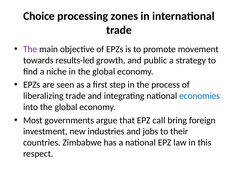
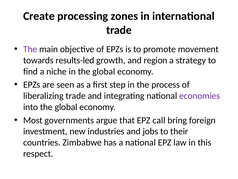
Choice: Choice -> Create (39, 16)
public: public -> region (156, 60)
economies colour: blue -> purple (200, 96)
